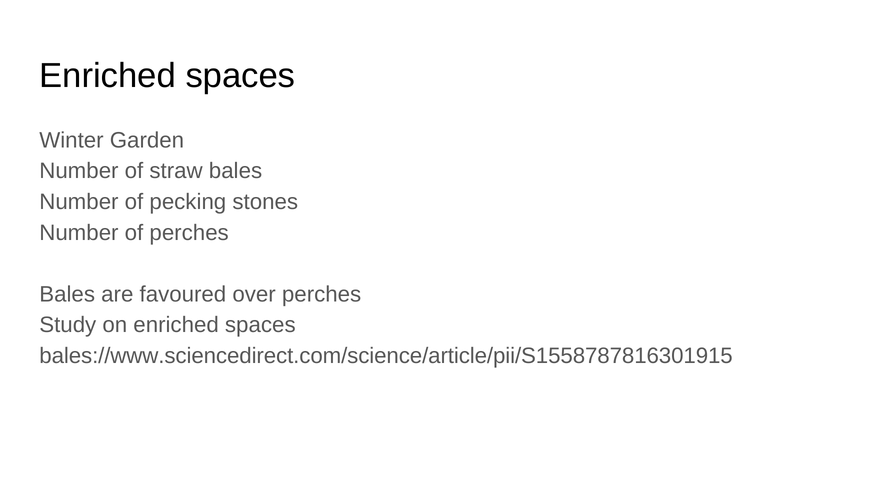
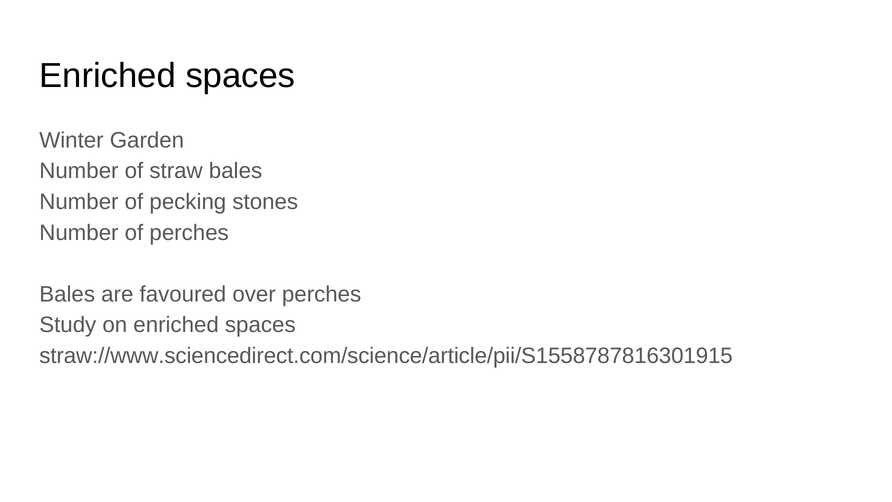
bales://www.sciencedirect.com/science/article/pii/S1558787816301915: bales://www.sciencedirect.com/science/article/pii/S1558787816301915 -> straw://www.sciencedirect.com/science/article/pii/S1558787816301915 (386, 356)
